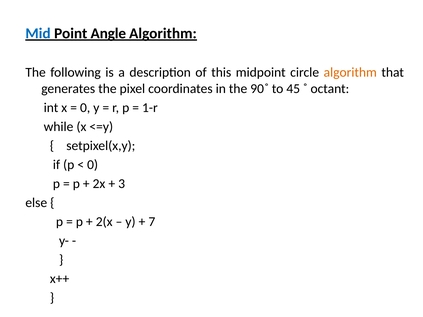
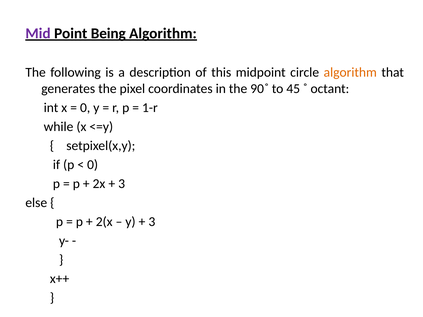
Mid colour: blue -> purple (38, 33)
Angle: Angle -> Being (108, 33)
7: 7 -> 3 (152, 222)
